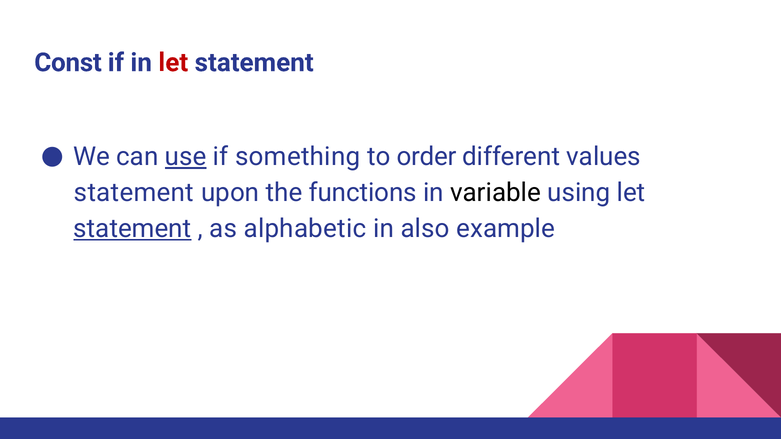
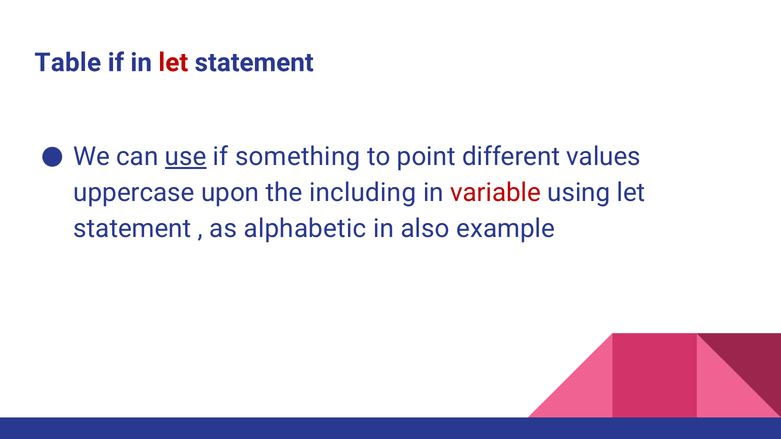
Const: Const -> Table (68, 63)
order: order -> point (426, 157)
statement: statement -> uppercase (134, 193)
functions: functions -> including (363, 193)
variable colour: black -> red (496, 193)
statement underline: present -> none (132, 229)
